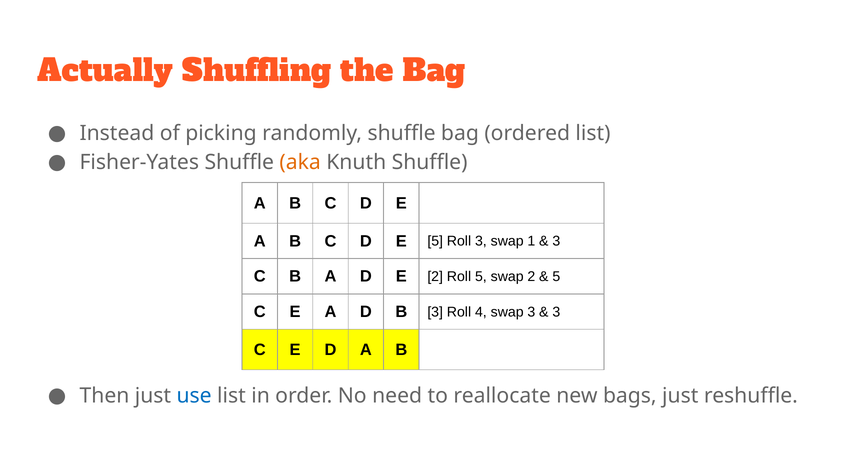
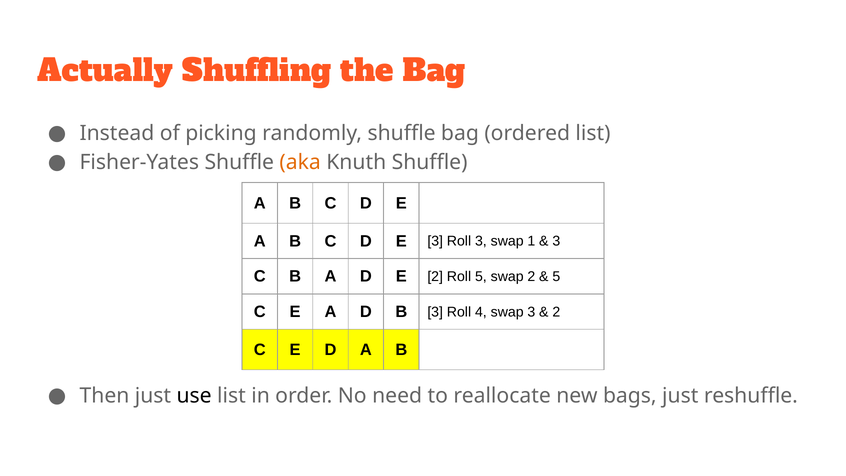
E 5: 5 -> 3 (435, 241)
3: 3 -> 2 (556, 312)
use colour: blue -> black (194, 396)
